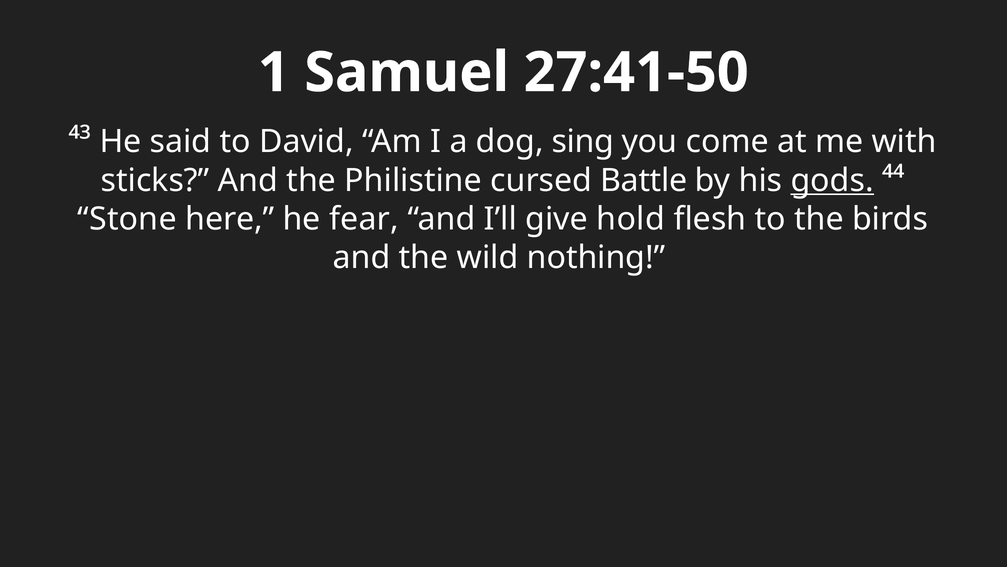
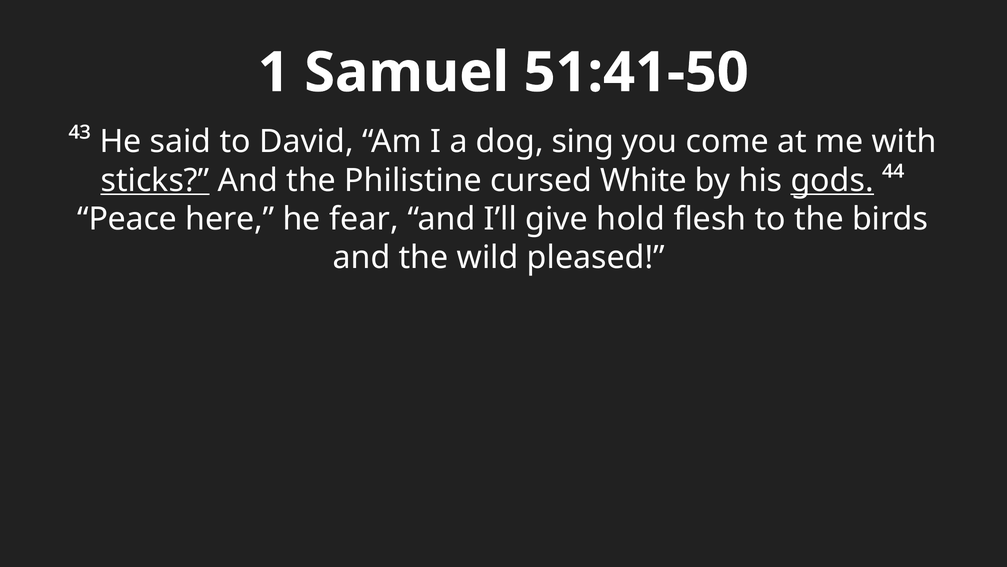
27:41-50: 27:41-50 -> 51:41-50 (636, 73)
sticks underline: none -> present (155, 180)
Battle: Battle -> White (644, 180)
Stone: Stone -> Peace (127, 219)
nothing: nothing -> pleased (596, 257)
